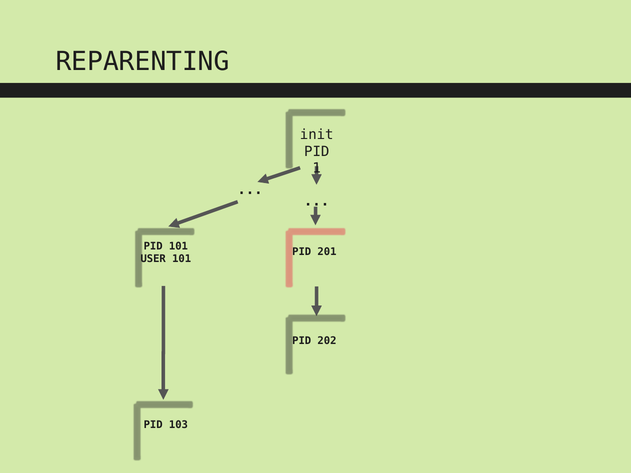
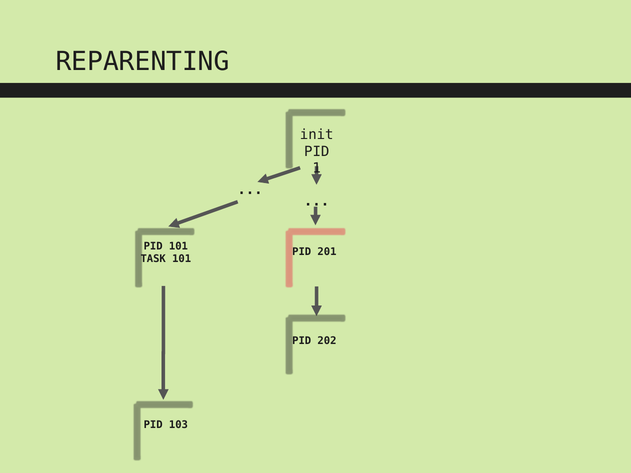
USER: USER -> TASK (153, 259)
